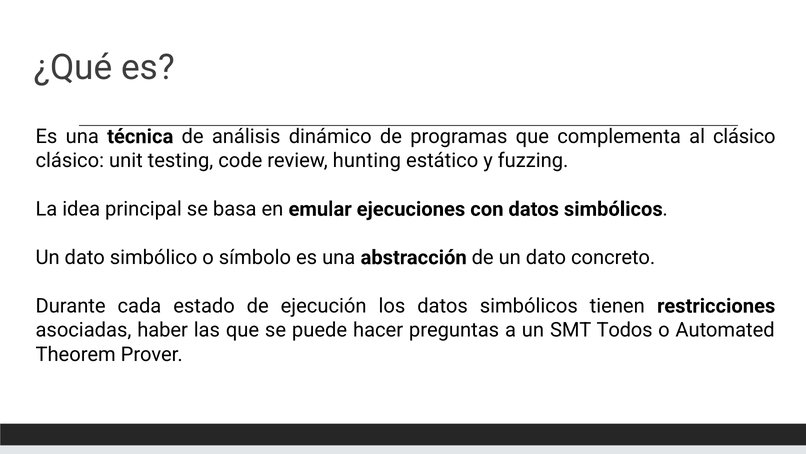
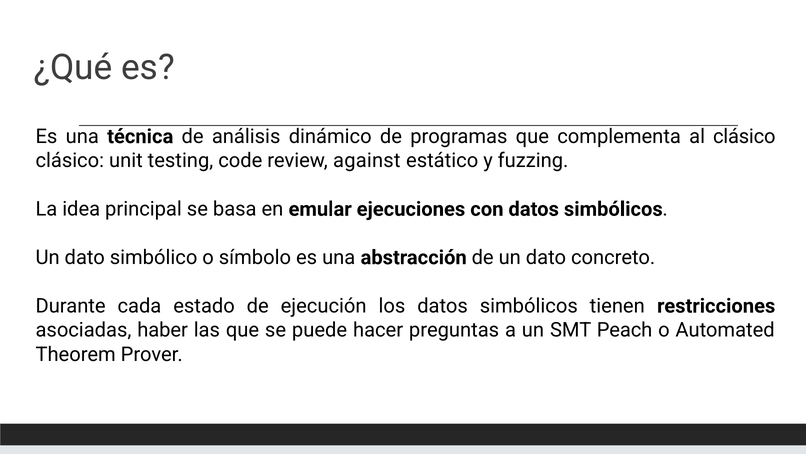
hunting: hunting -> against (367, 161)
Todos: Todos -> Peach (625, 330)
